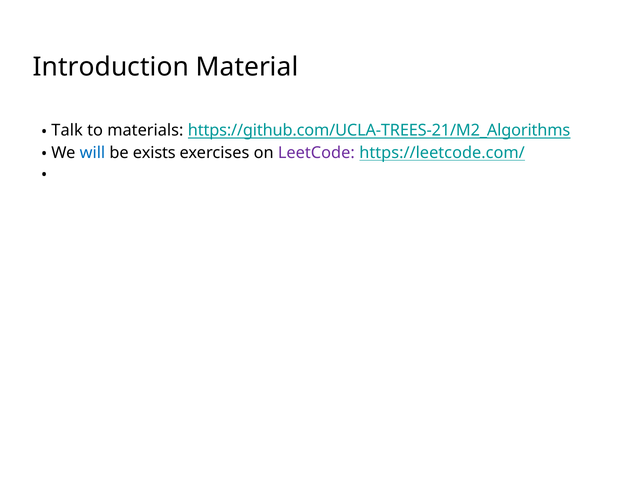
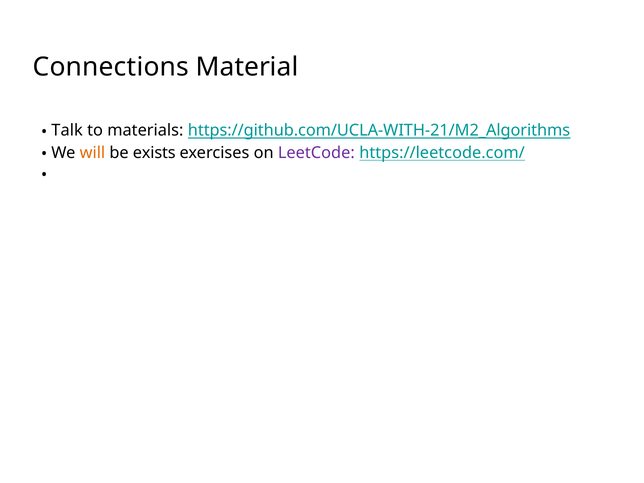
Introduction: Introduction -> Connections (111, 67)
https://github.com/UCLA-TREES-21/M2_Algorithms: https://github.com/UCLA-TREES-21/M2_Algorithms -> https://github.com/UCLA-WITH-21/M2_Algorithms (379, 131)
will colour: blue -> orange (92, 153)
